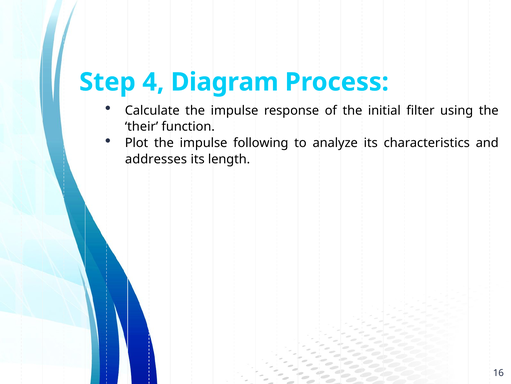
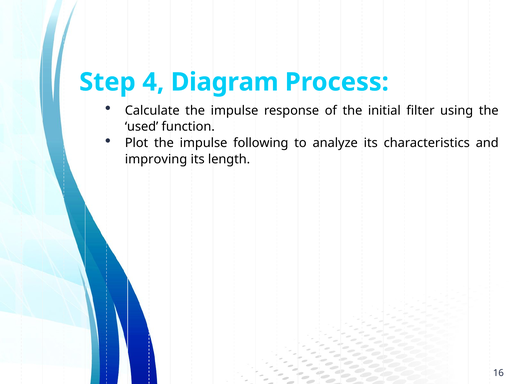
their: their -> used (142, 126)
addresses: addresses -> improving (156, 159)
